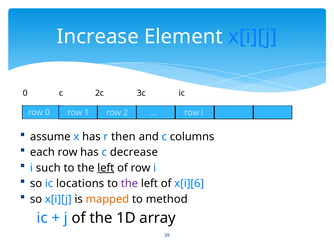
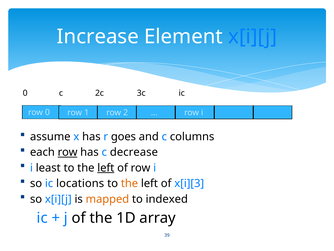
then: then -> goes (123, 136)
row underline: none -> present (68, 152)
such: such -> least (48, 168)
the colour: purple -> orange (129, 183)
x[i][6: x[i][6 -> x[i][3 (189, 183)
method: method -> indexed (167, 199)
